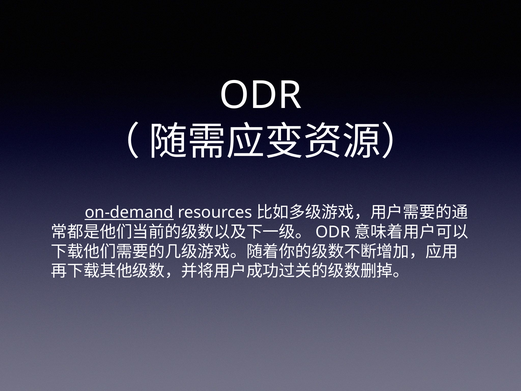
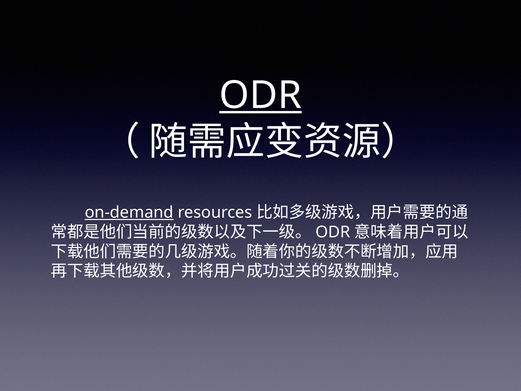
ODR underline: none -> present (261, 95)
